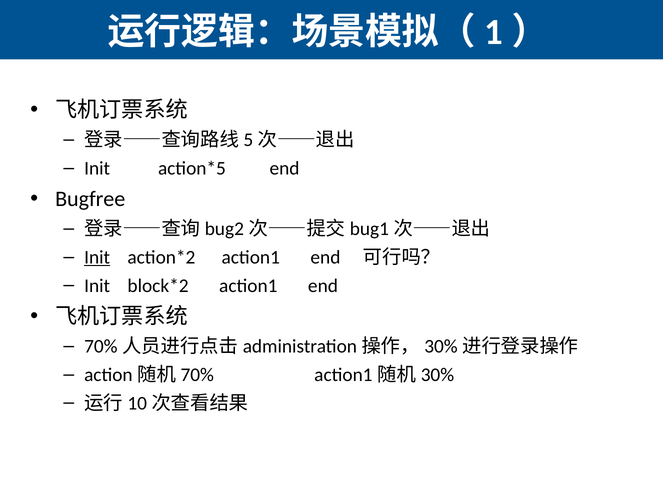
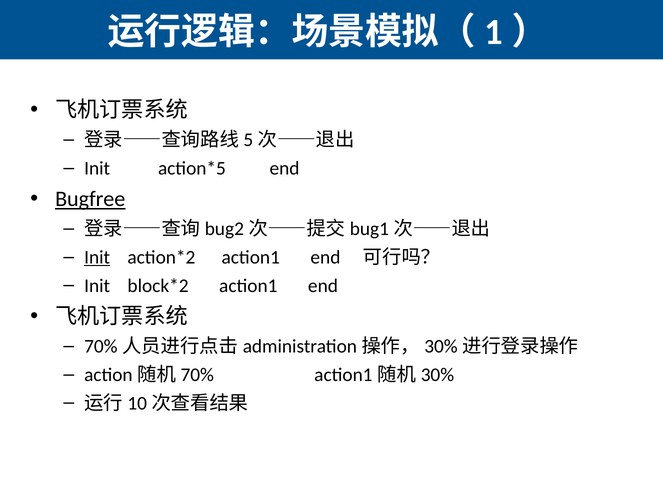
Bugfree underline: none -> present (90, 199)
